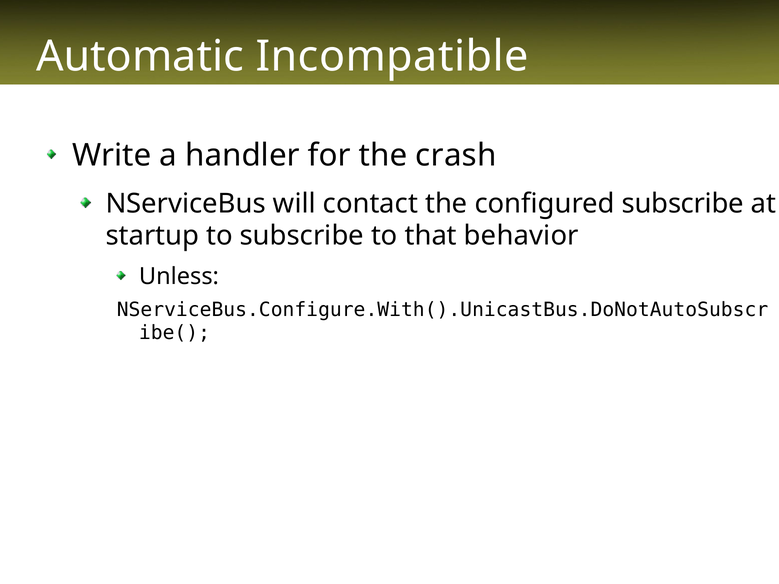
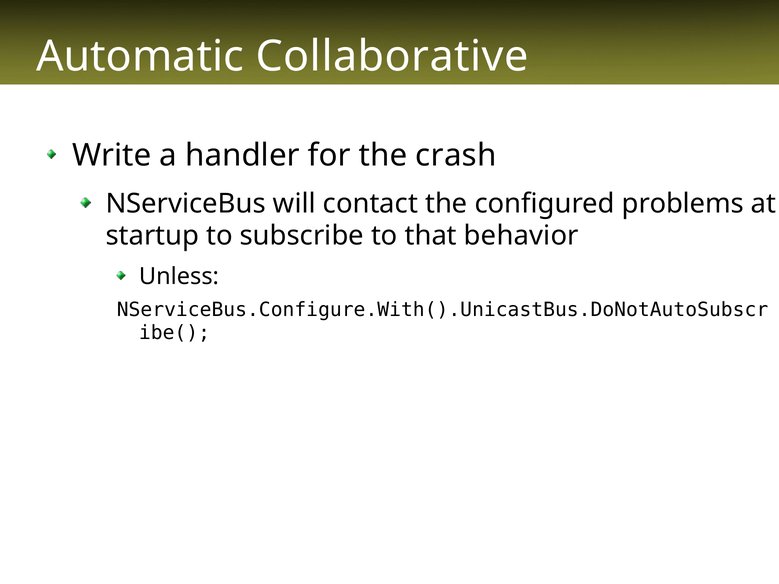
Incompatible: Incompatible -> Collaborative (392, 56)
configured subscribe: subscribe -> problems (683, 204)
